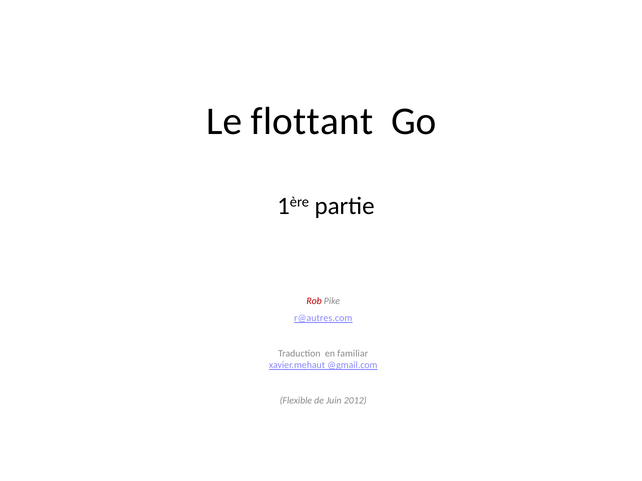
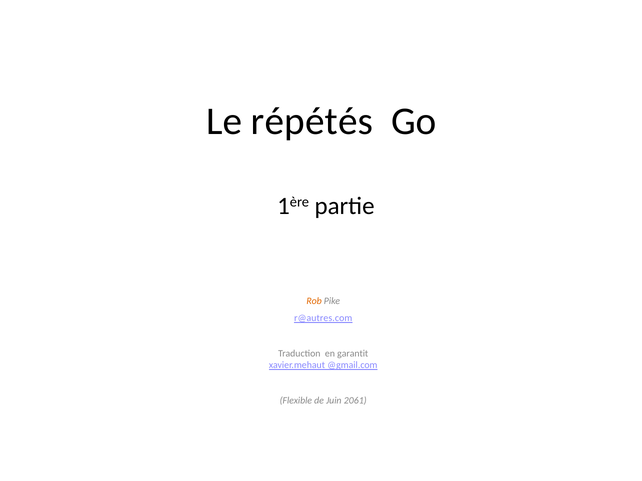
flottant: flottant -> répétés (312, 122)
Rob colour: red -> orange (314, 301)
familiar: familiar -> garantit (353, 354)
2012: 2012 -> 2061 (355, 401)
